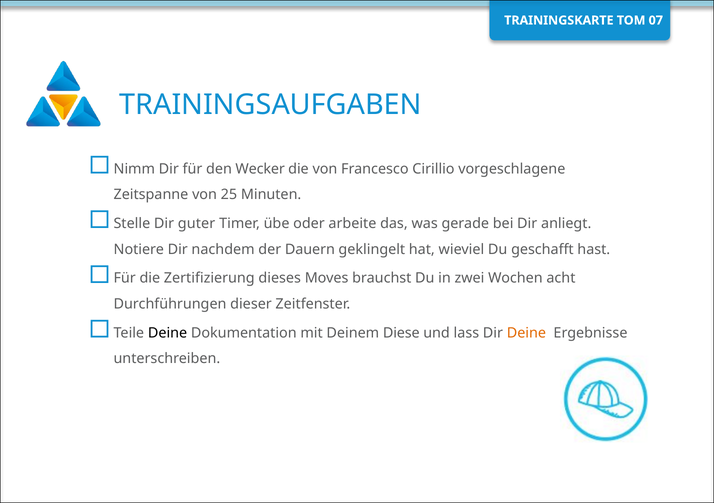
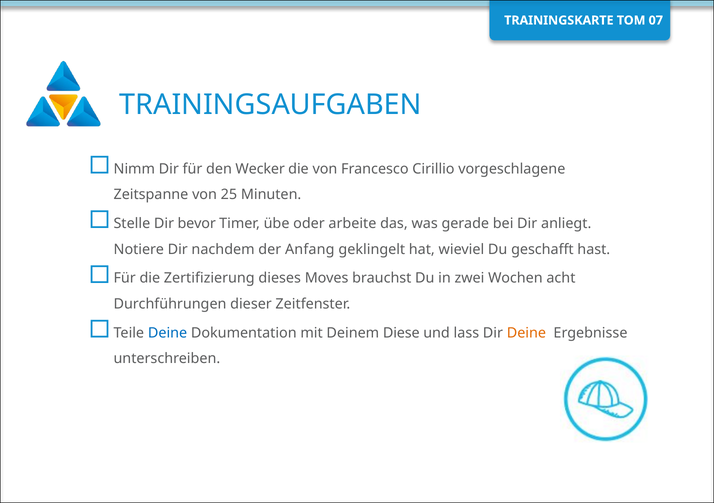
guter: guter -> bevor (197, 224)
Dauern: Dauern -> Anfang (310, 250)
Deine colour: black -> blue (168, 333)
